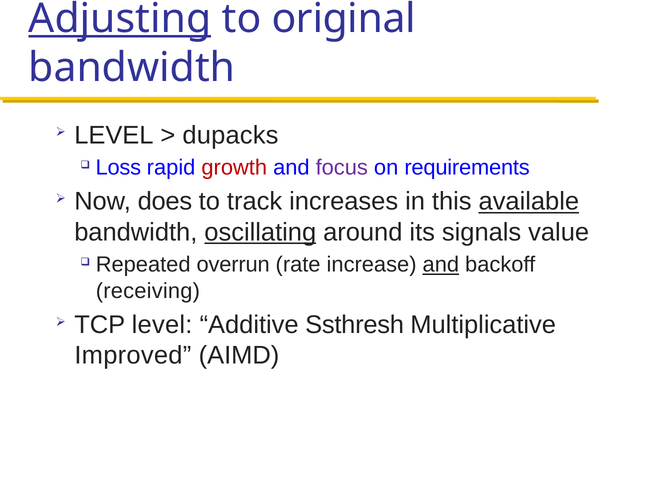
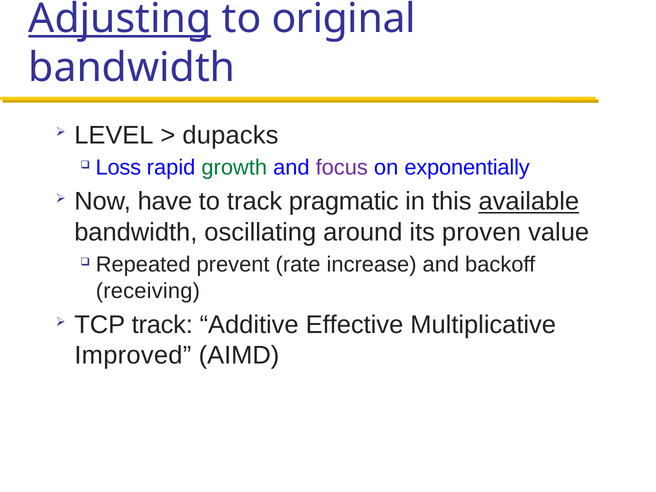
growth colour: red -> green (234, 168)
requirements: requirements -> exponentially (467, 168)
does: does -> have (165, 202)
increases: increases -> pragmatic (344, 202)
oscillating underline: present -> none (260, 232)
signals: signals -> proven (481, 232)
overrun: overrun -> prevent (233, 265)
and underline: present -> none (441, 265)
TCP level: level -> track (162, 325)
Ssthresh: Ssthresh -> Effective (354, 325)
